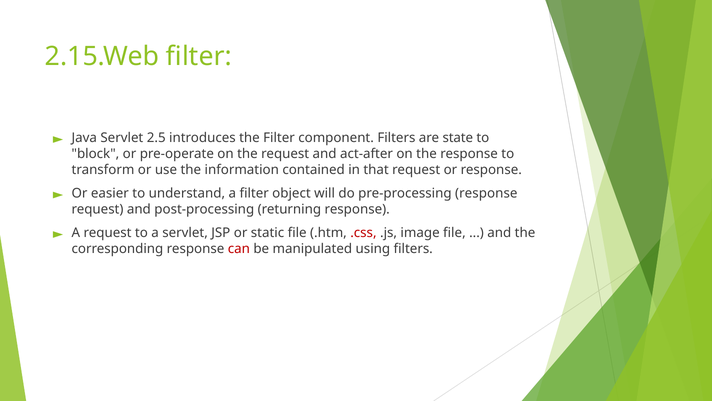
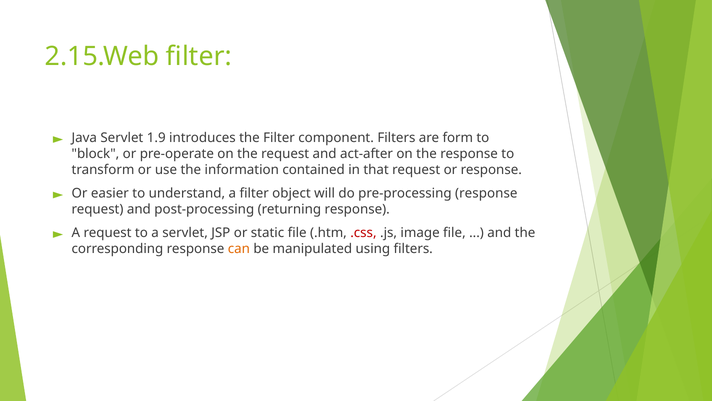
2.5: 2.5 -> 1.9 (156, 138)
state: state -> form (458, 138)
can colour: red -> orange (239, 249)
